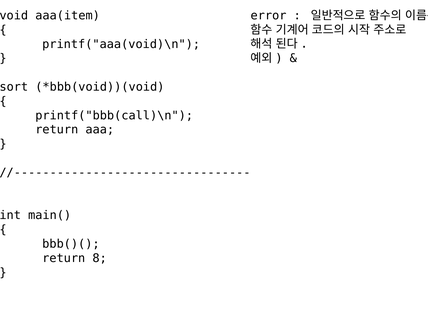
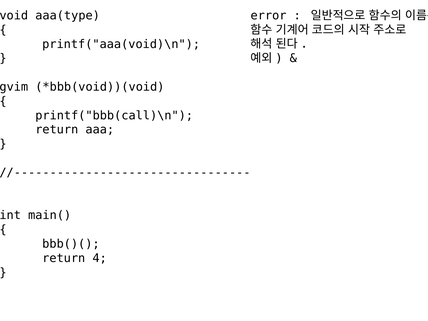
aaa(item: aaa(item -> aaa(type (68, 16)
sort: sort -> gvim (14, 87)
8: 8 -> 4 (100, 258)
